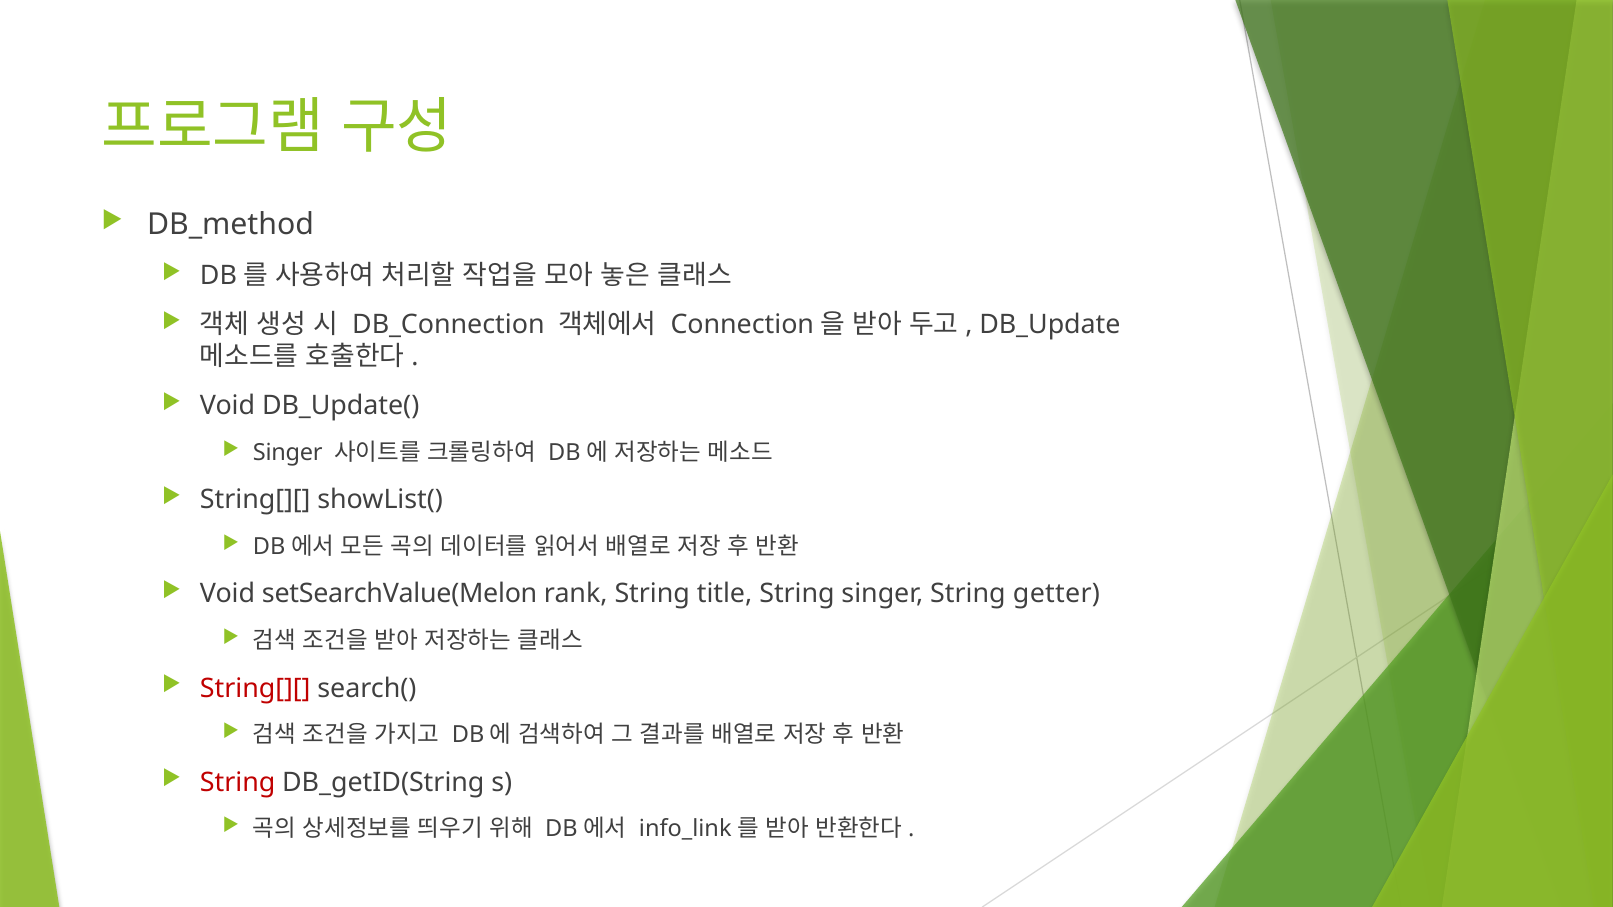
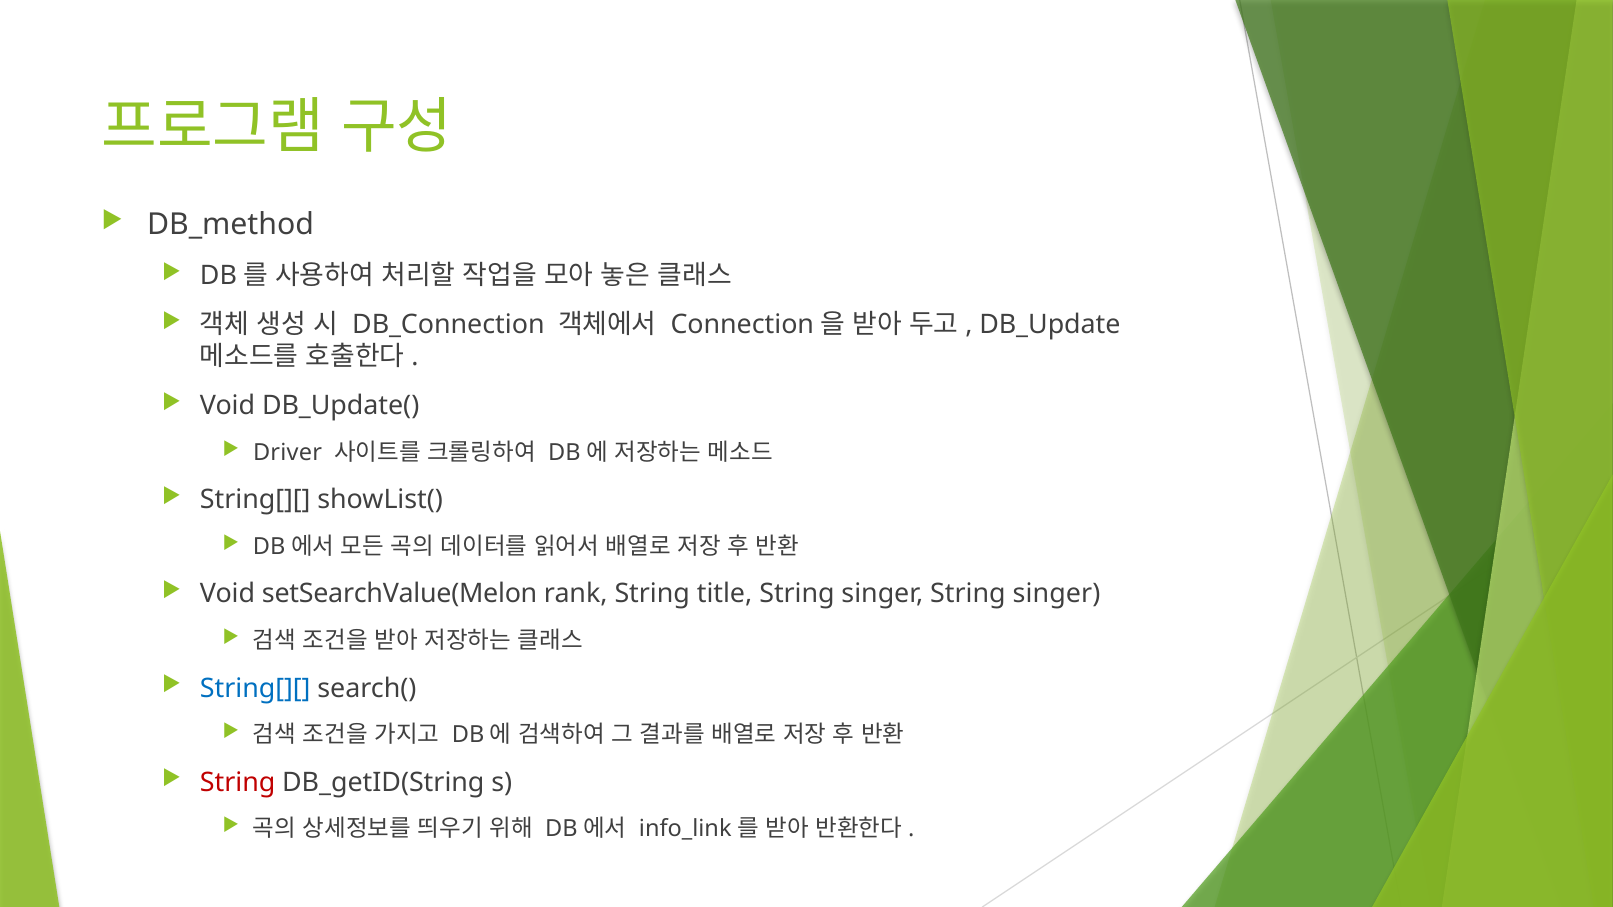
Singer: Singer -> Driver (288, 453)
singer String getter: getter -> singer (1057, 594)
String[][ colour: red -> blue (255, 688)
